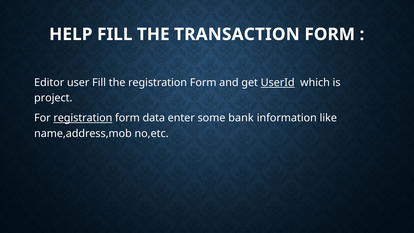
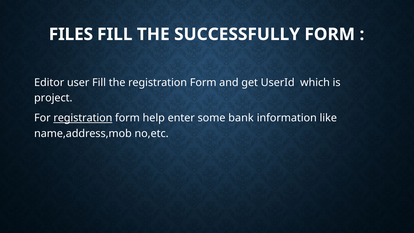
HELP: HELP -> FILES (71, 34)
TRANSACTION: TRANSACTION -> SUCCESSFULLY (237, 34)
UserId underline: present -> none (278, 83)
data: data -> help (154, 118)
